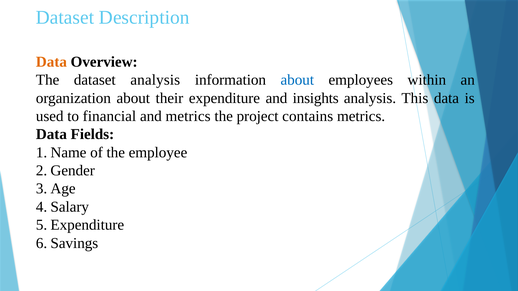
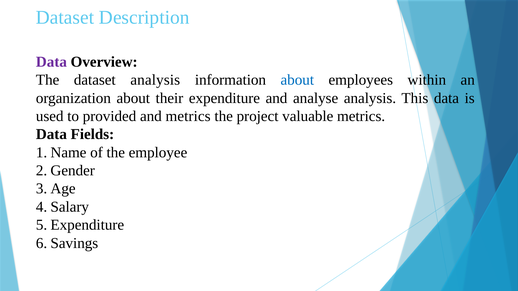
Data colour: orange -> purple (51, 62)
insights: insights -> analyse (316, 98)
financial: financial -> provided (110, 116)
contains: contains -> valuable (308, 116)
